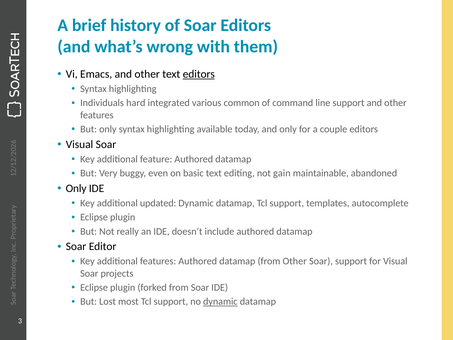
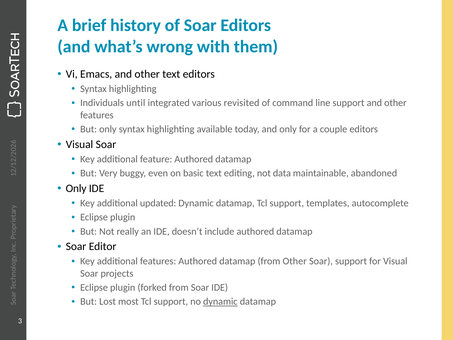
editors underline: present -> none (199, 74)
hard: hard -> until (136, 103)
common: common -> revisited (242, 103)
gain: gain -> data (282, 173)
